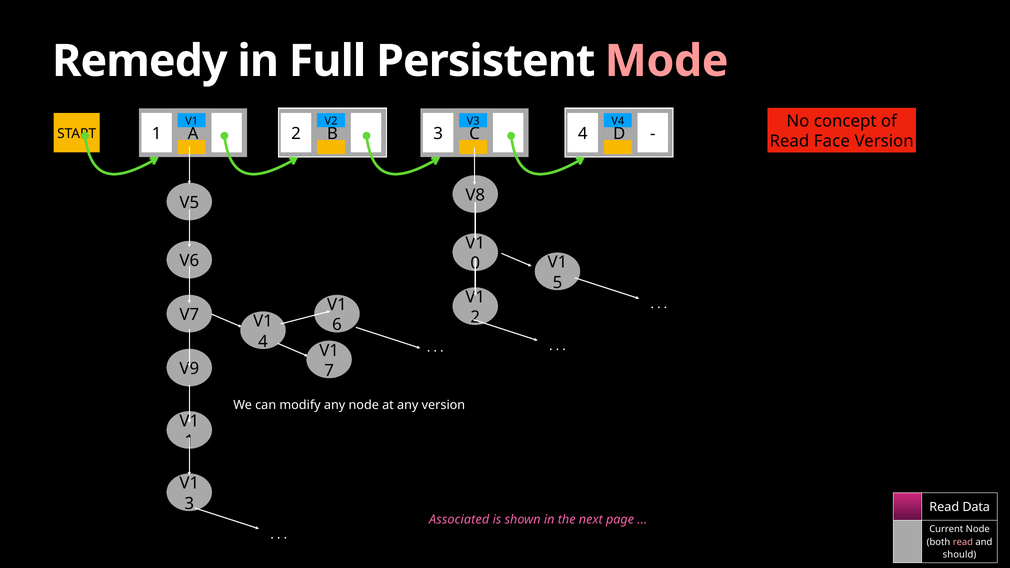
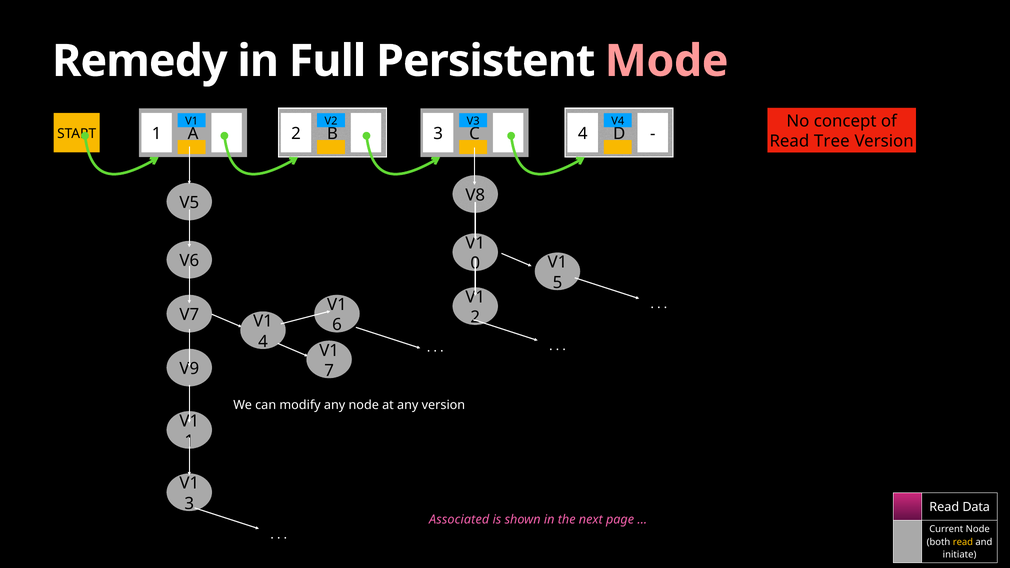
Face: Face -> Tree (832, 141)
read colour: pink -> yellow (963, 542)
should: should -> initiate (960, 555)
